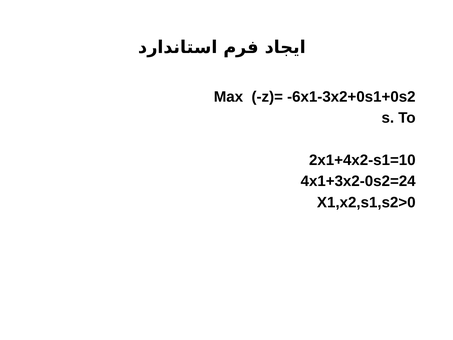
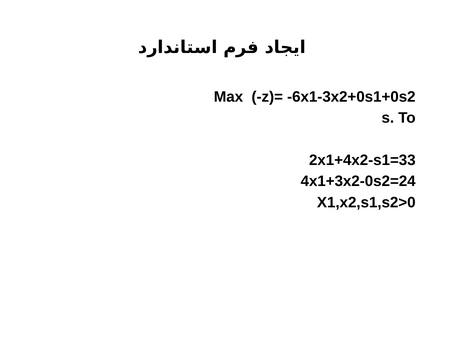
2x1+4x2-s1=10: 2x1+4x2-s1=10 -> 2x1+4x2-s1=33 (362, 160)
